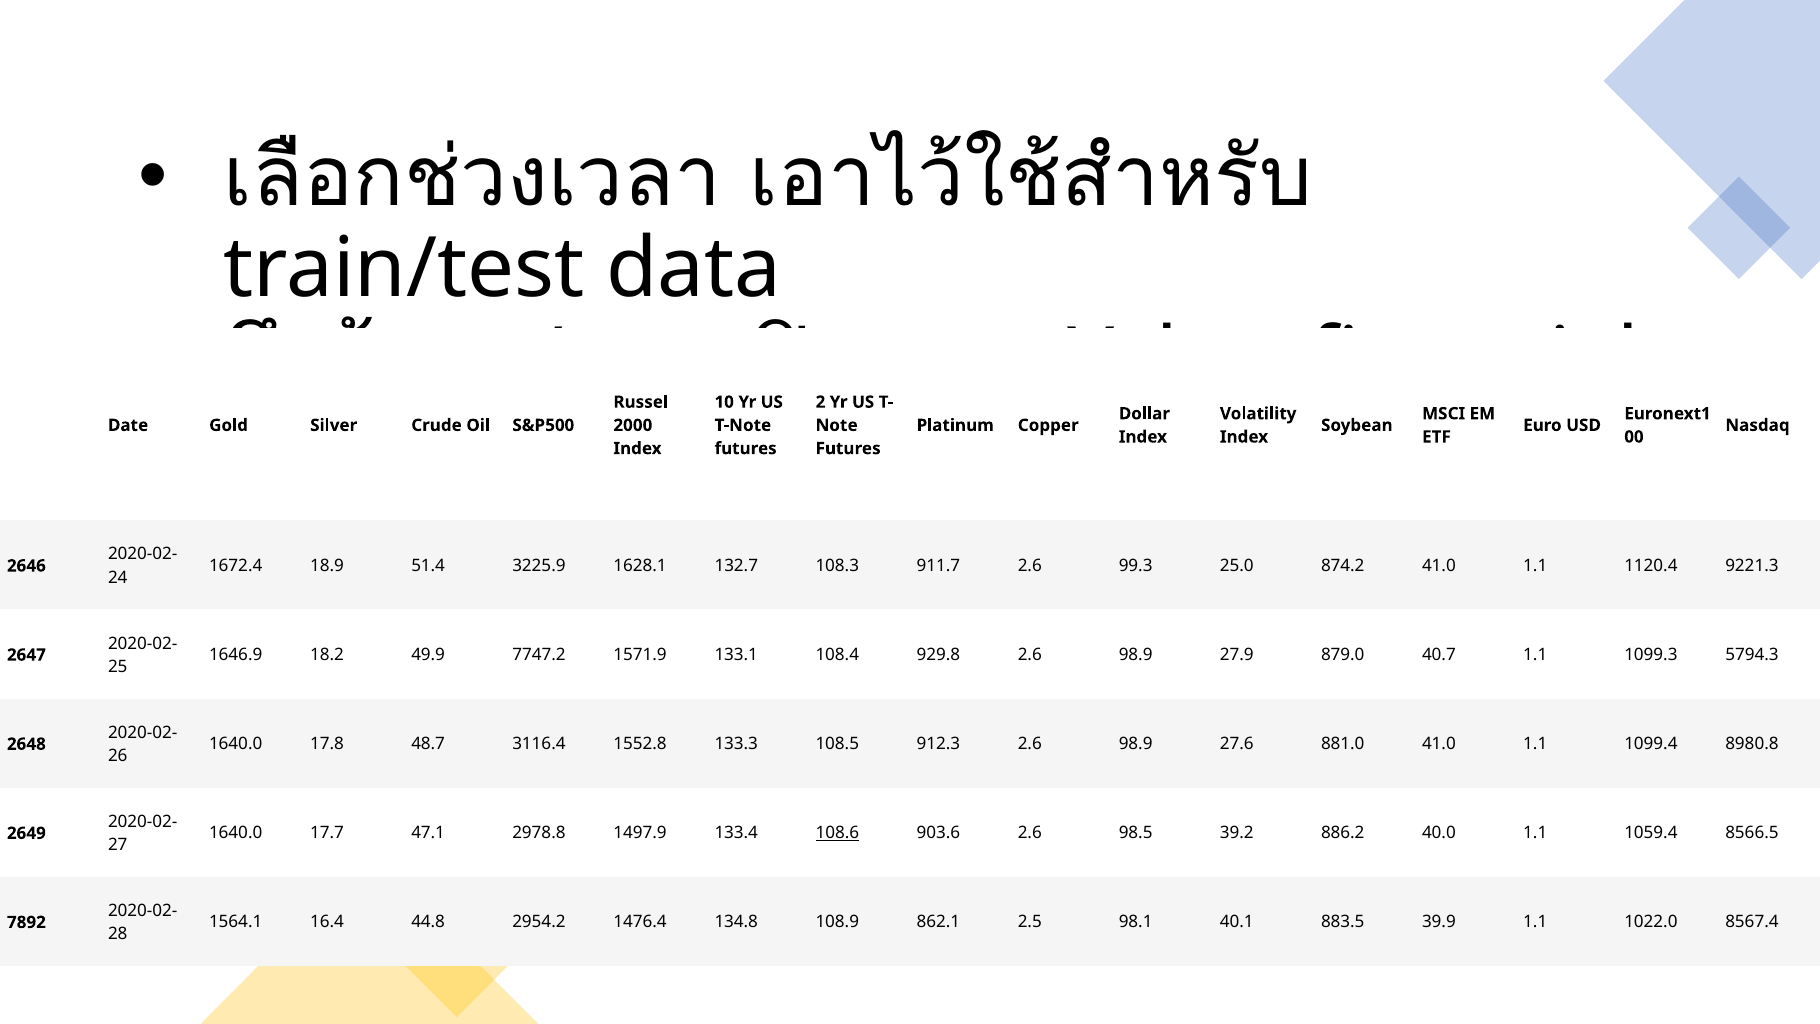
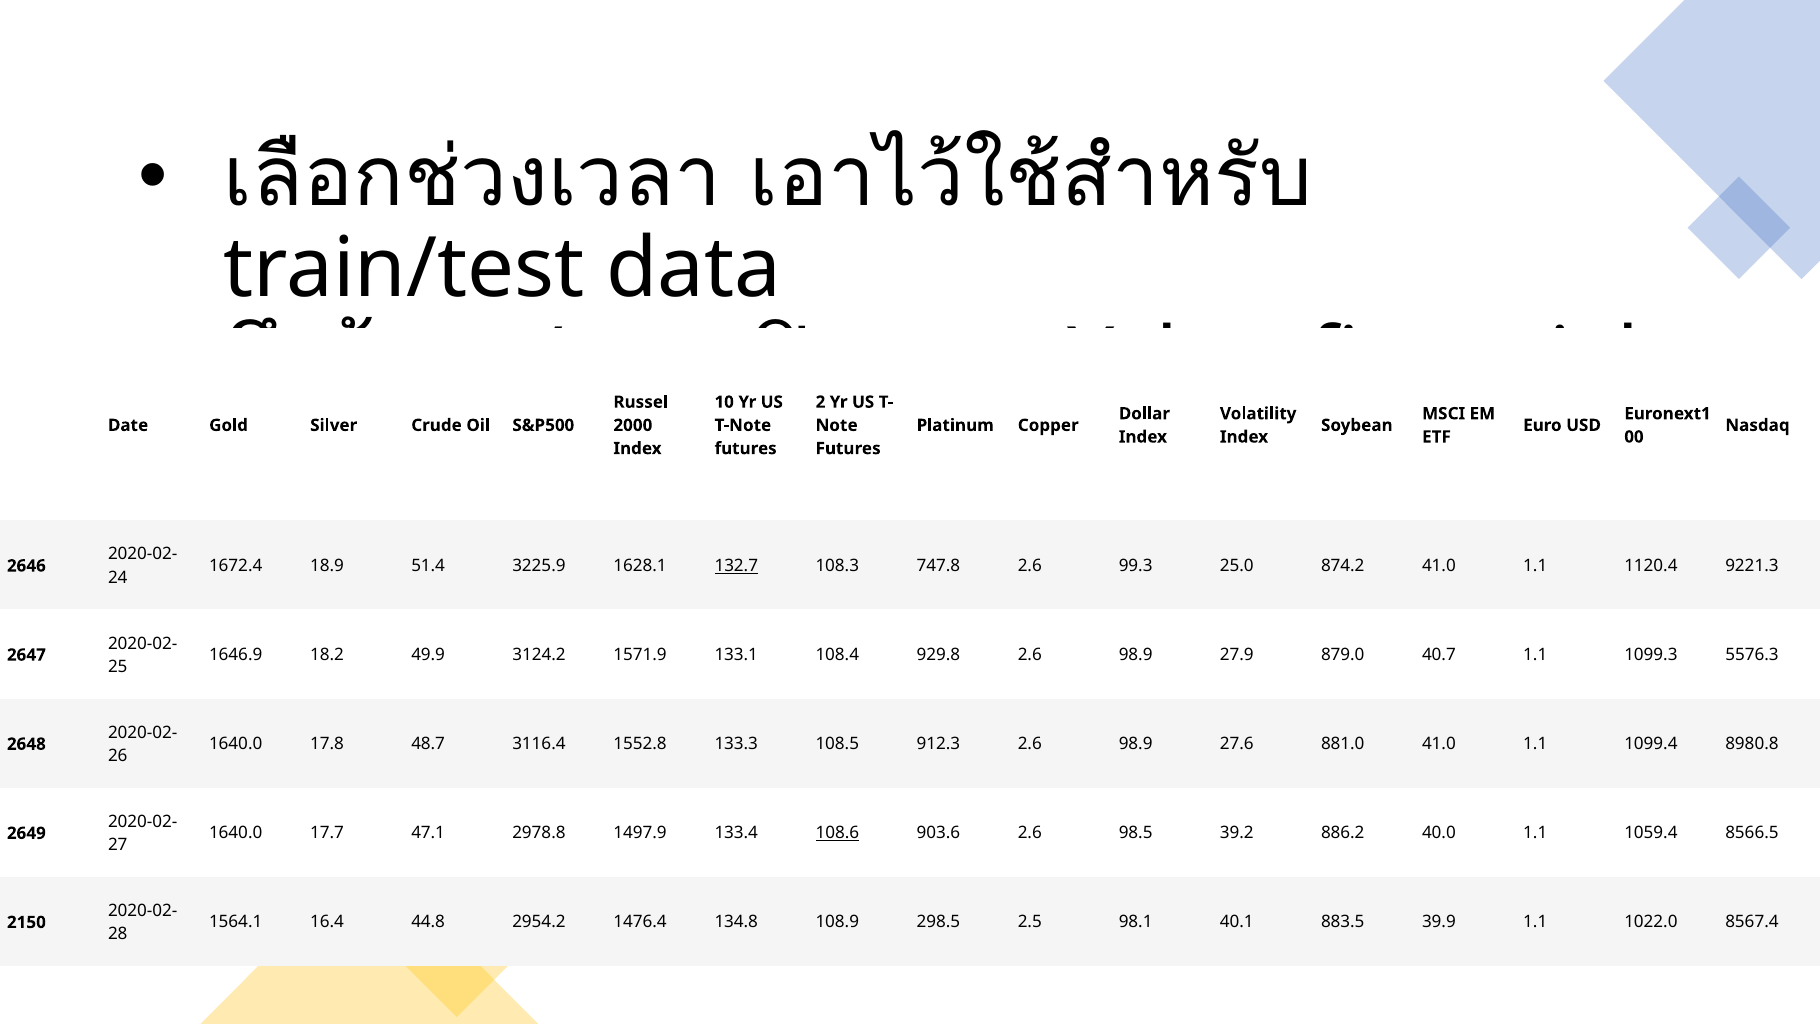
132.7 underline: none -> present (736, 566)
911.7: 911.7 -> 747.8 (938, 566)
7747.2: 7747.2 -> 3124.2 (539, 655)
5794.3: 5794.3 -> 5576.3 (1752, 655)
862.1: 862.1 -> 298.5 (938, 922)
7892: 7892 -> 2150 (26, 922)
